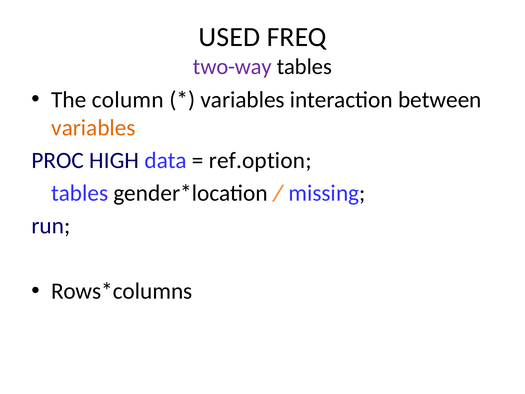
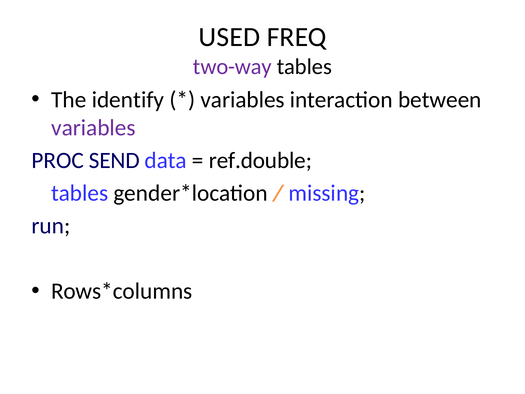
column: column -> identify (128, 100)
variables colour: orange -> purple (93, 128)
HIGH: HIGH -> SEND (114, 160)
ref.option: ref.option -> ref.double (260, 160)
